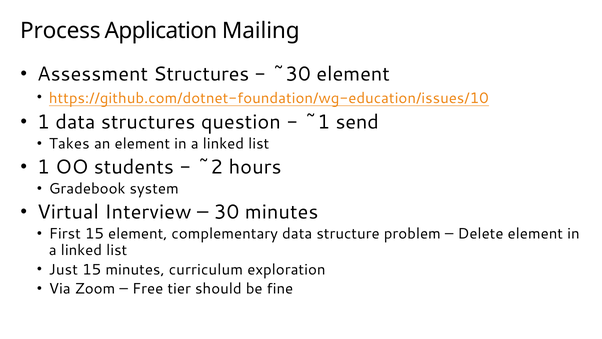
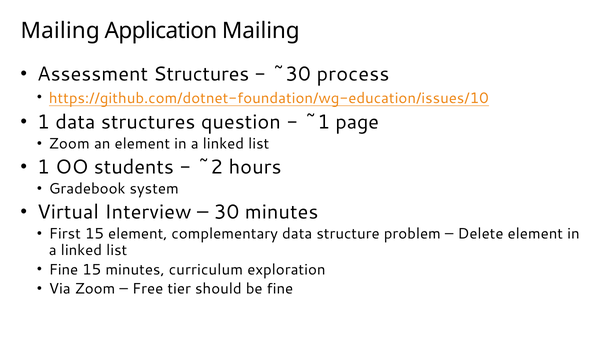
Process: Process -> Mailing (60, 31)
~30 element: element -> process (353, 74)
send: send -> page (357, 122)
Takes: Takes -> Zoom (69, 144)
Just: Just -> Fine (63, 269)
